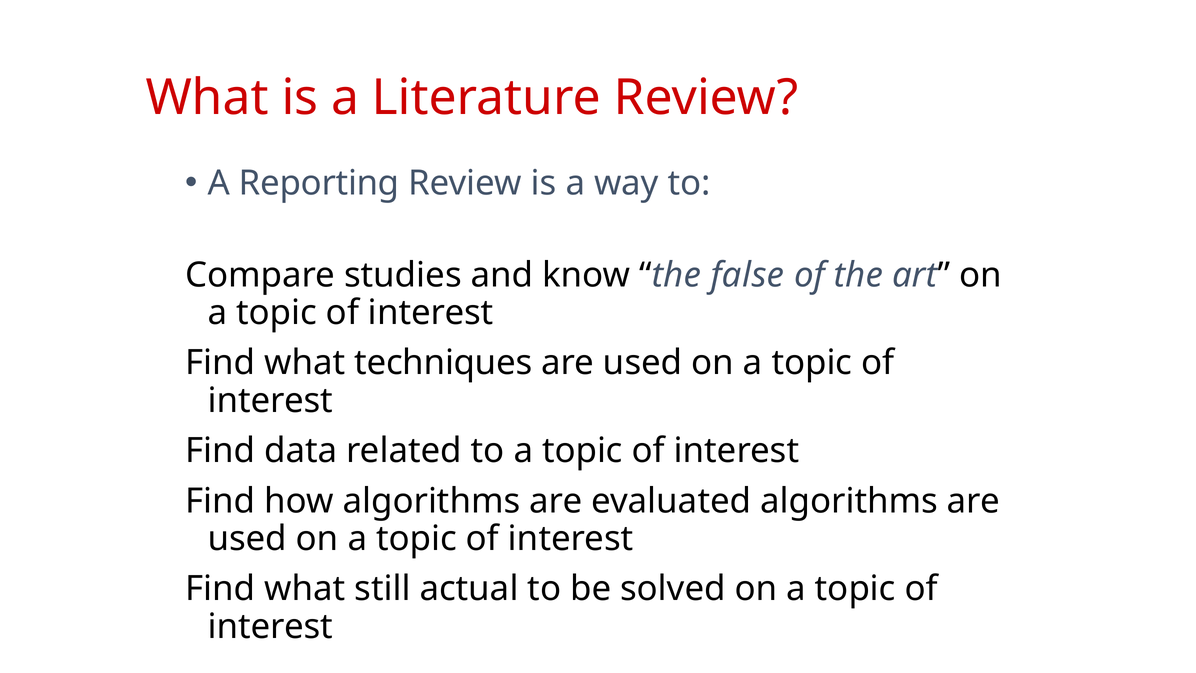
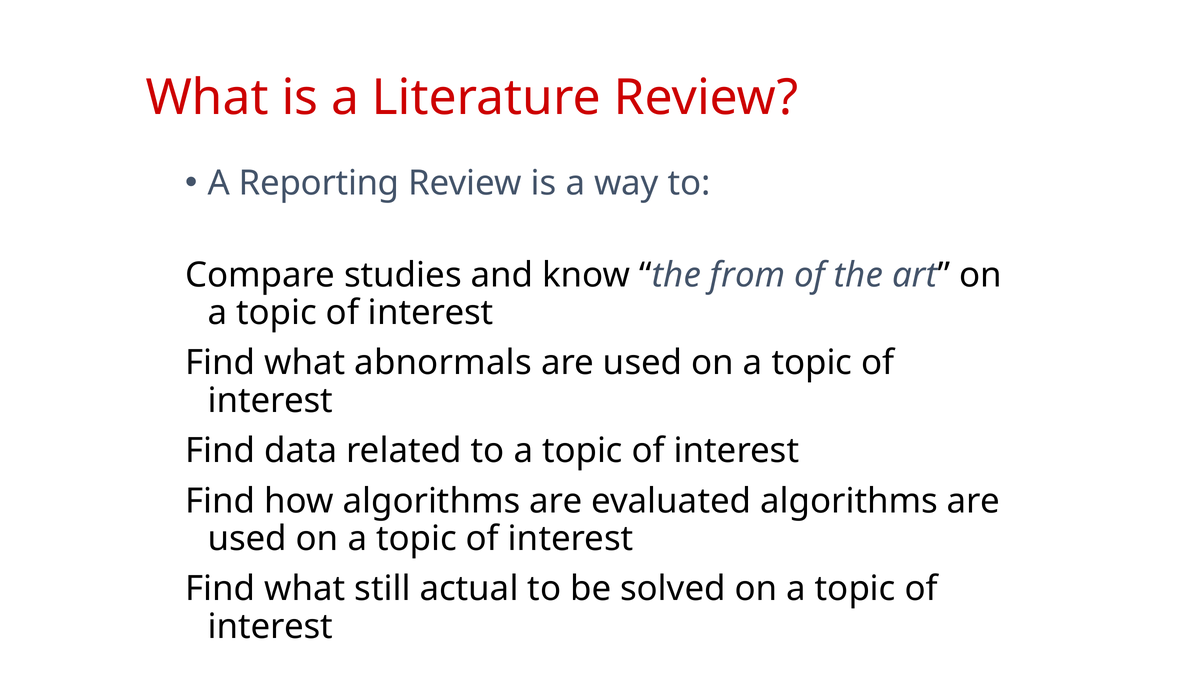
false: false -> from (748, 275)
techniques: techniques -> abnormals (443, 363)
